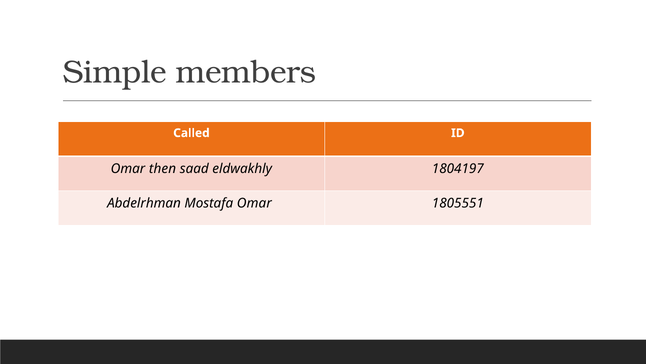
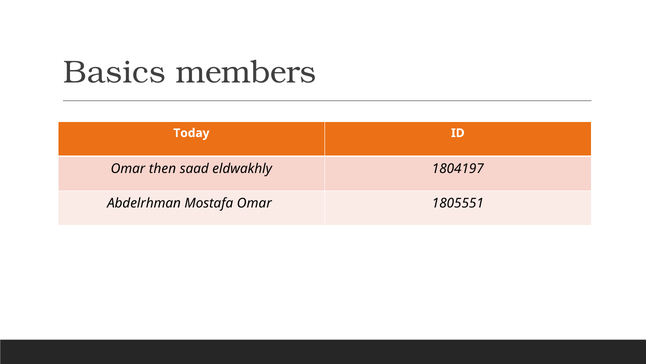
Simple: Simple -> Basics (115, 72)
Called: Called -> Today (191, 133)
